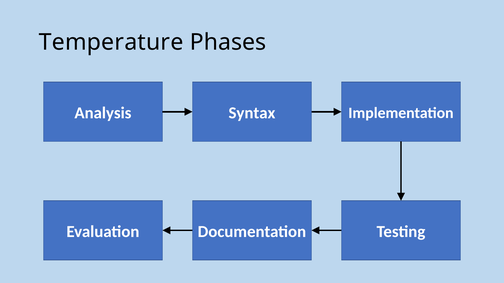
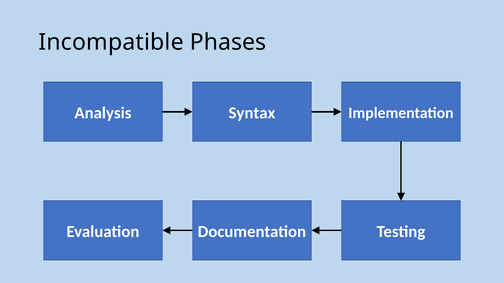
Temperature: Temperature -> Incompatible (111, 42)
